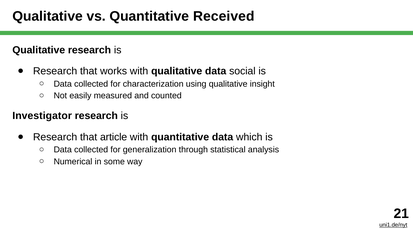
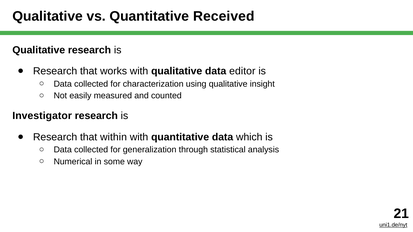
social: social -> editor (242, 71)
article: article -> within (114, 137)
